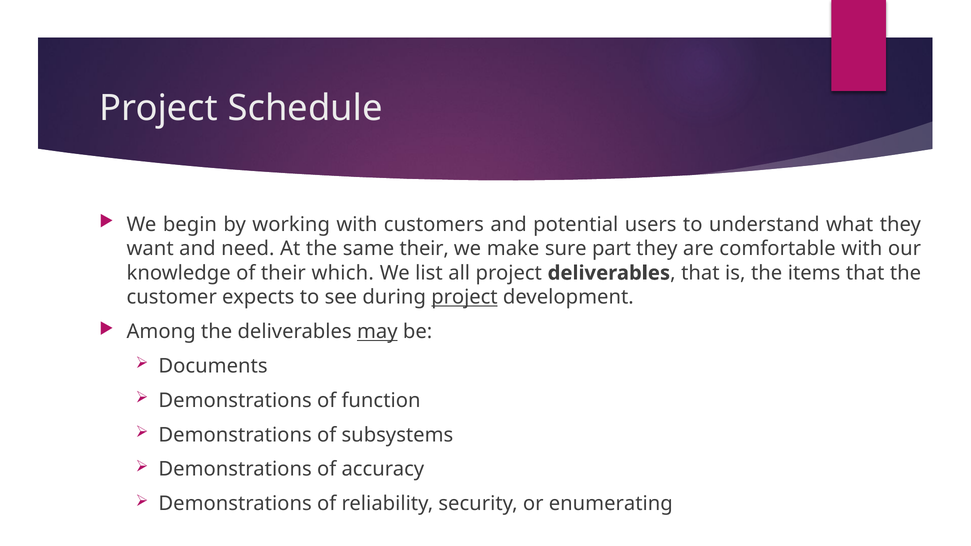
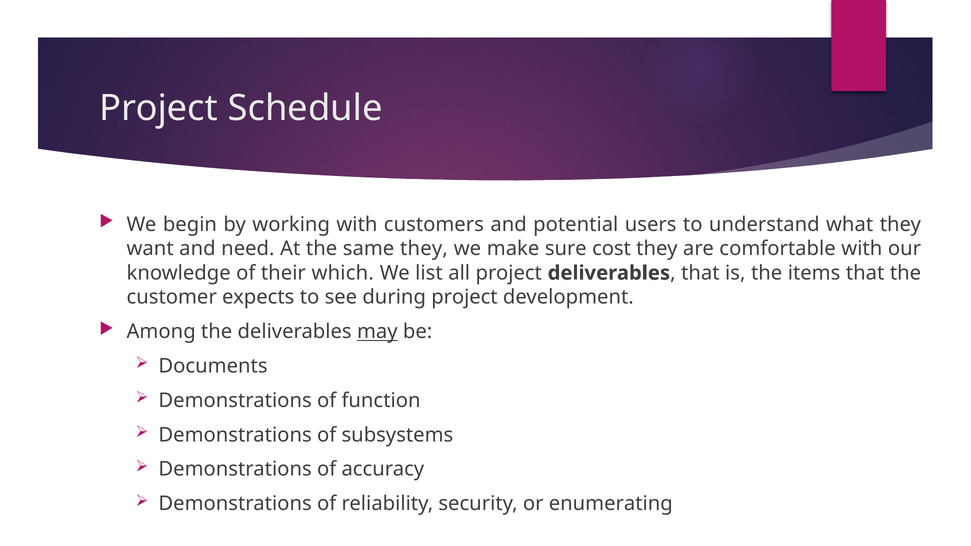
same their: their -> they (424, 249)
part: part -> cost (612, 249)
project underline: present -> none (464, 297)
